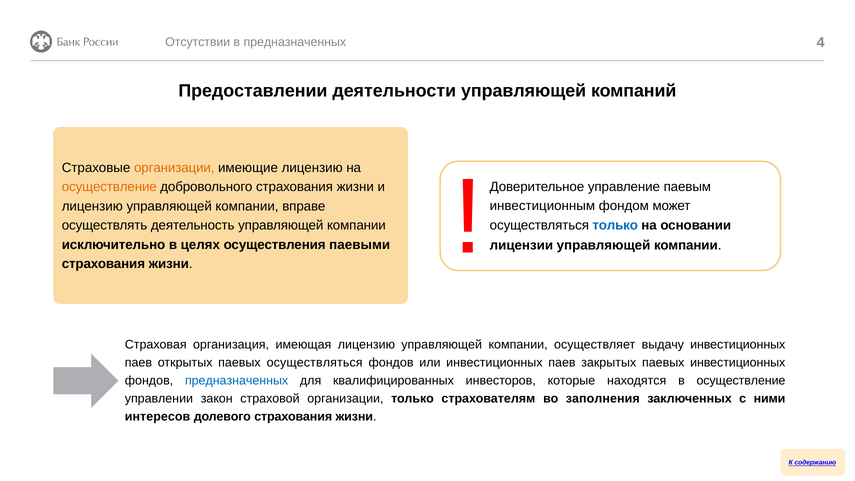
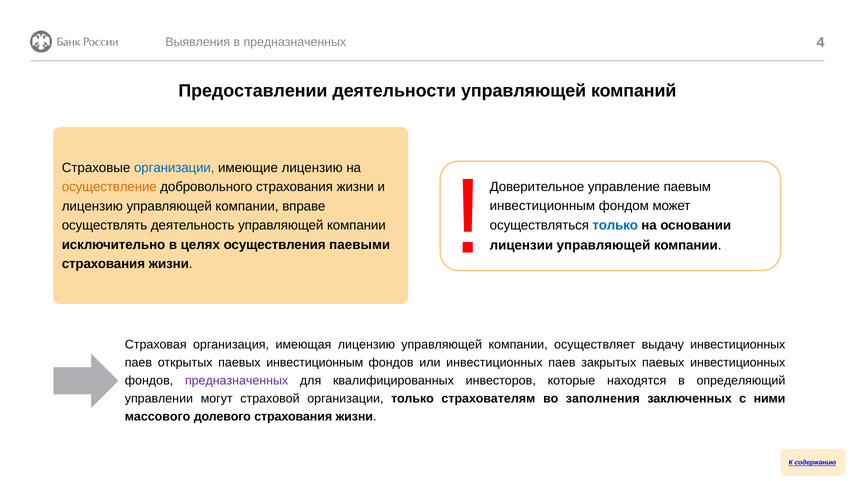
Отсутствии: Отсутствии -> Выявления (198, 42)
организации colour: orange -> blue (174, 168)
паевых осуществляться: осуществляться -> инвестиционным (315, 363)
предназначенных colour: blue -> purple (237, 381)
в осуществление: осуществление -> определяющий (741, 381)
закон: закон -> могут (217, 399)
интересов: интересов -> массового (158, 417)
